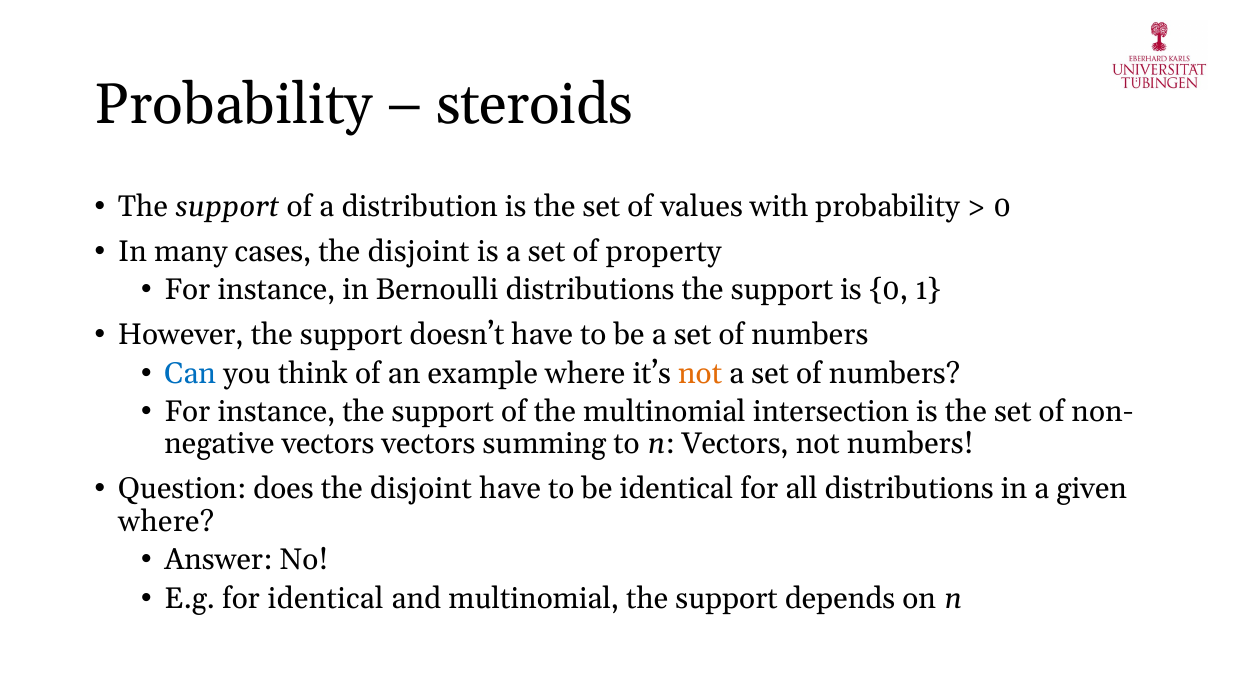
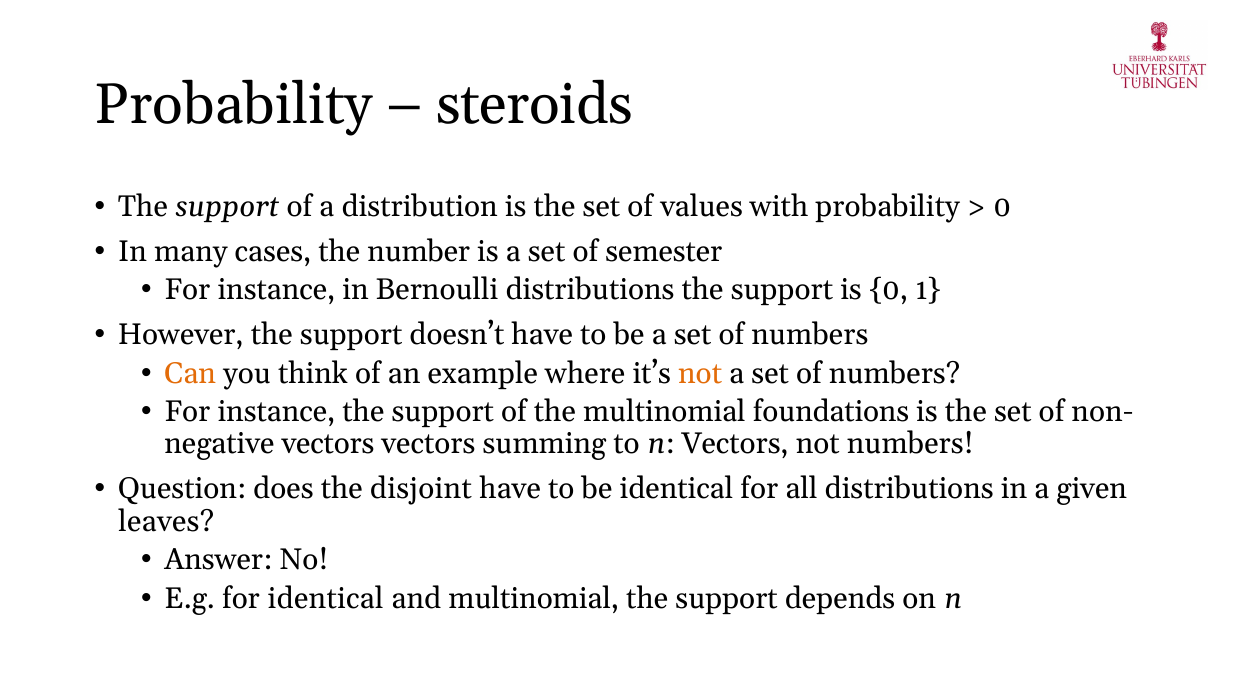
cases the disjoint: disjoint -> number (419, 251)
property: property -> semester (664, 251)
Can colour: blue -> orange (190, 374)
intersection: intersection -> foundations (831, 412)
where: where -> leaves (166, 521)
